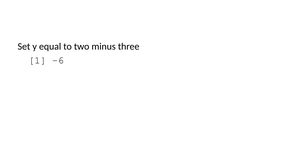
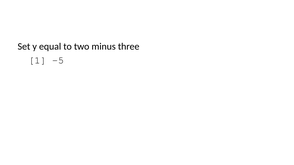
-6: -6 -> -5 (58, 60)
